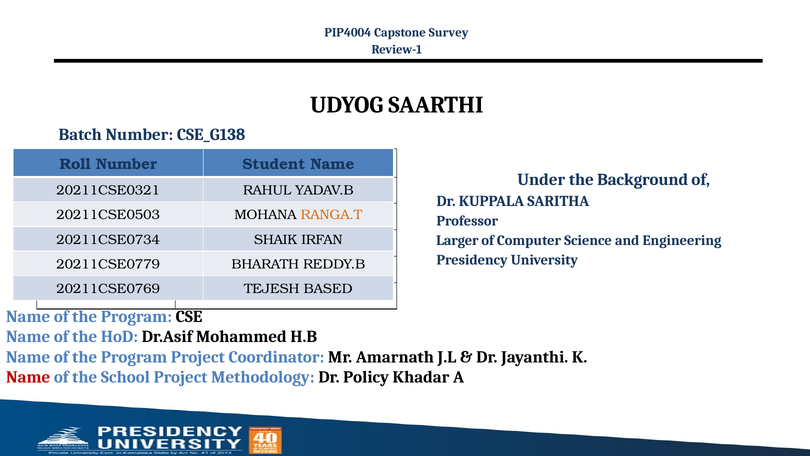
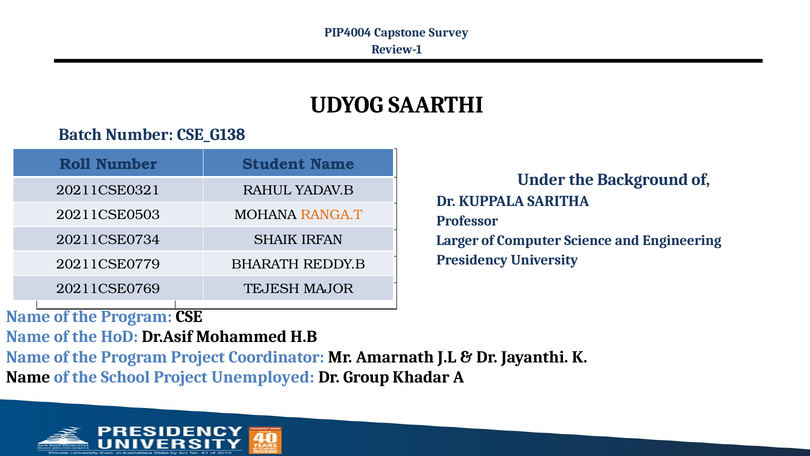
BASED: BASED -> MAJOR (328, 289)
Name colour: red -> black (28, 377)
Methodology: Methodology -> Unemployed (263, 377)
Policy: Policy -> Group (366, 377)
